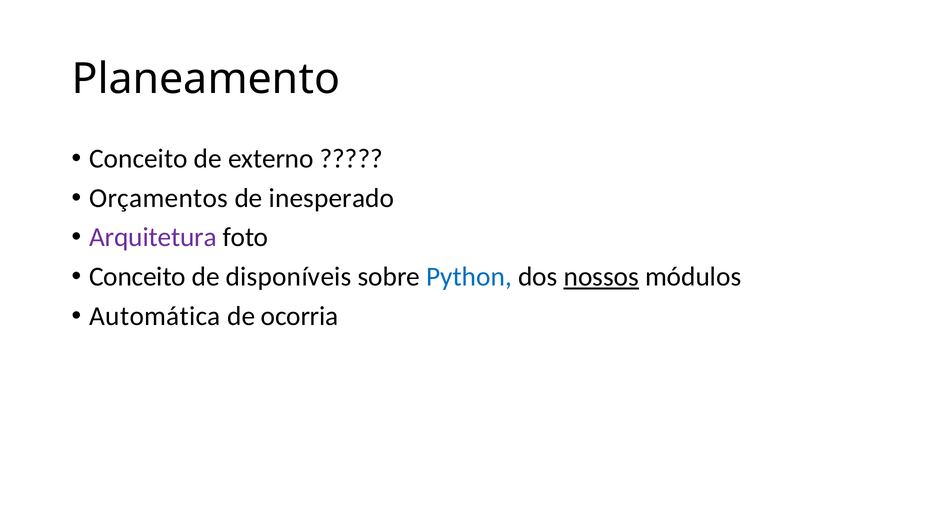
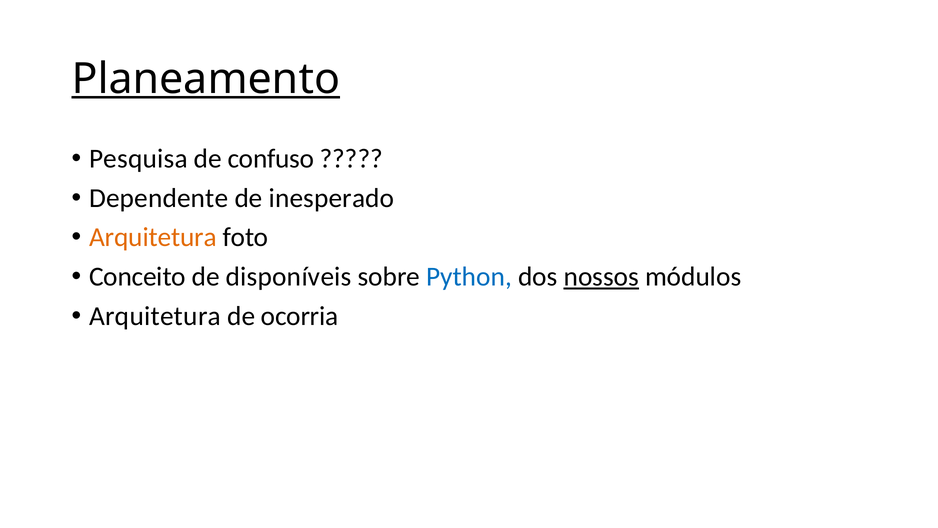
Planeamento underline: none -> present (206, 79)
Conceito: Conceito -> Pesquisa (138, 159)
externo: externo -> confuso (271, 159)
Orçamentos: Orçamentos -> Dependente (159, 198)
Arquitetura colour: purple -> orange (153, 237)
Automática: Automática -> Arquitetura (155, 316)
